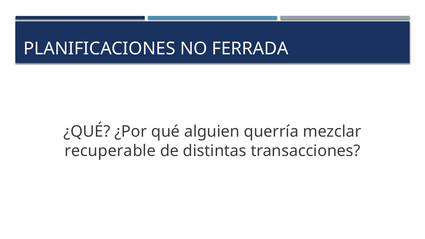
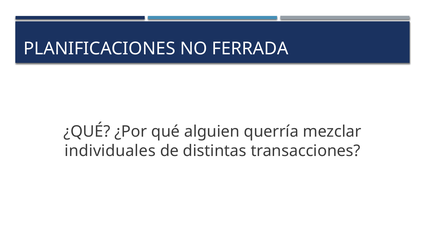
recuperable: recuperable -> individuales (110, 151)
